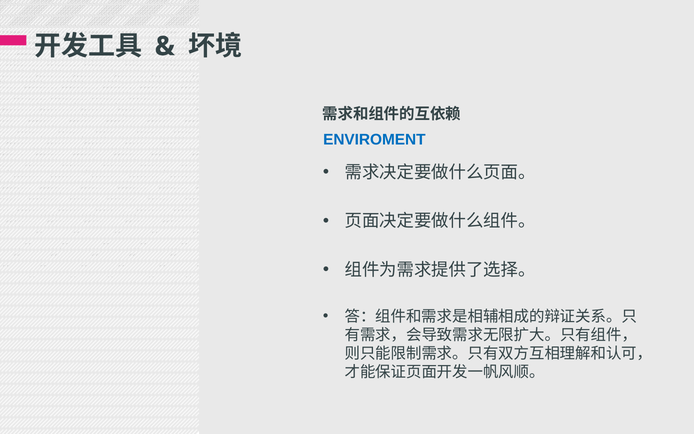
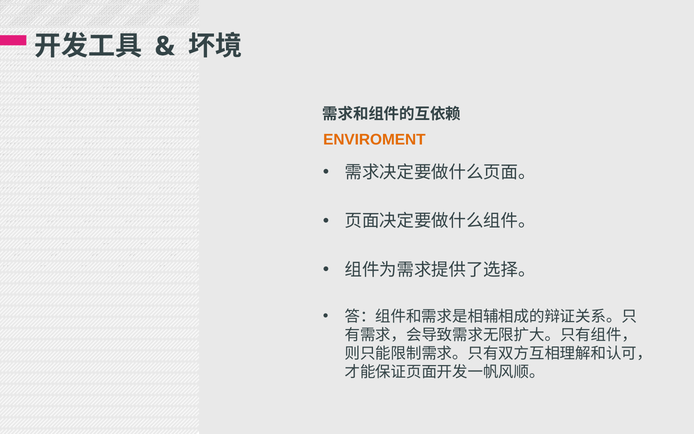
ENVIROMENT colour: blue -> orange (374, 140)
